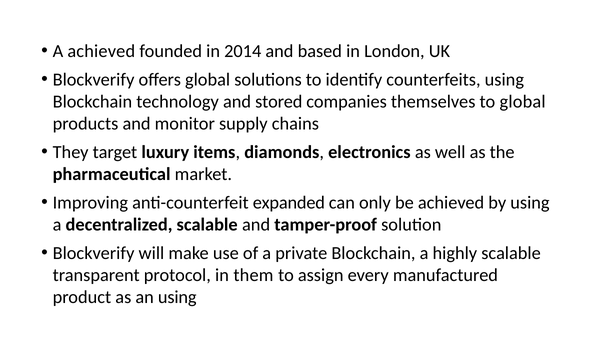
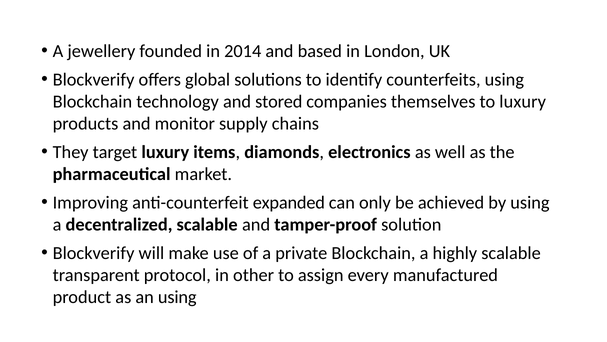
A achieved: achieved -> jewellery (101, 51)
to global: global -> luxury (523, 102)
them: them -> other (254, 275)
